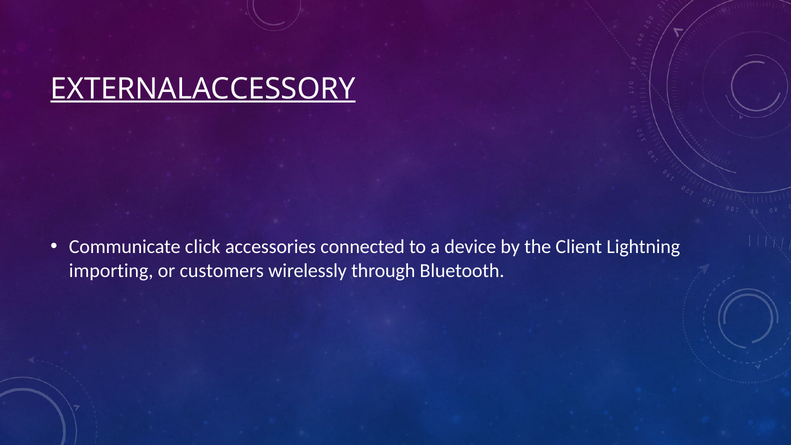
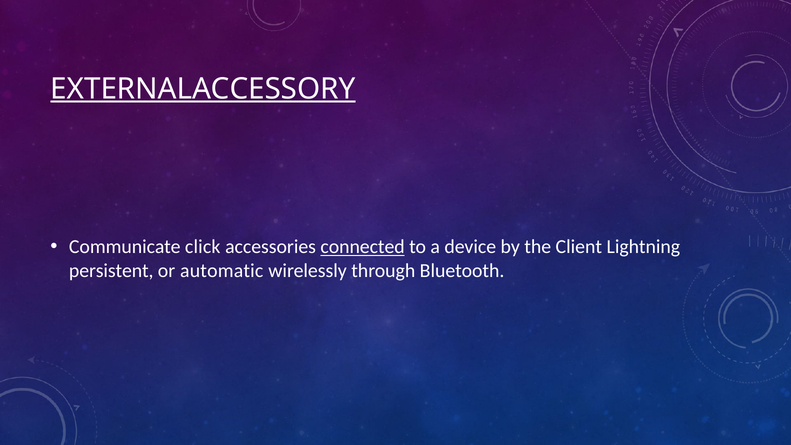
connected underline: none -> present (363, 247)
importing: importing -> persistent (111, 271)
customers: customers -> automatic (222, 271)
